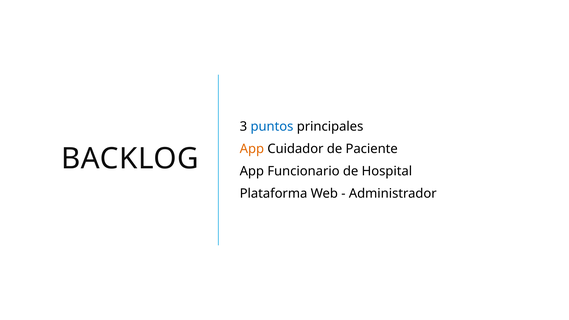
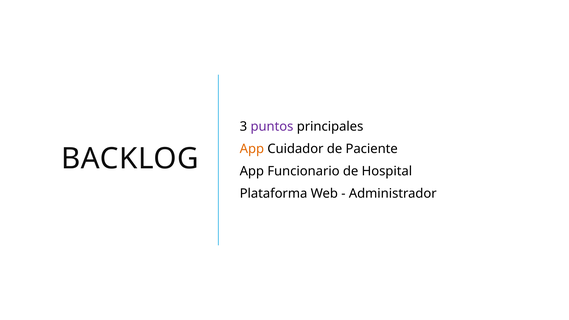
puntos colour: blue -> purple (272, 126)
